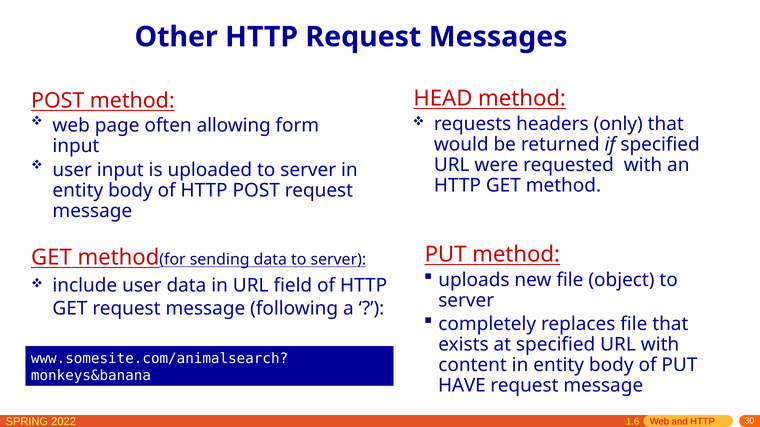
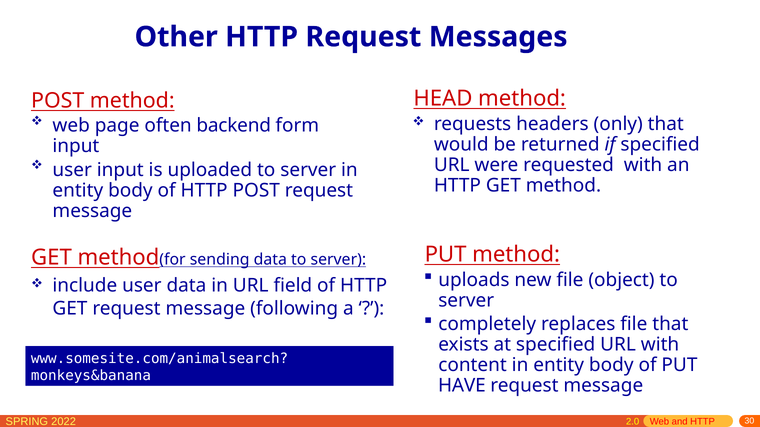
allowing: allowing -> backend (234, 126)
1.6: 1.6 -> 2.0 (633, 422)
